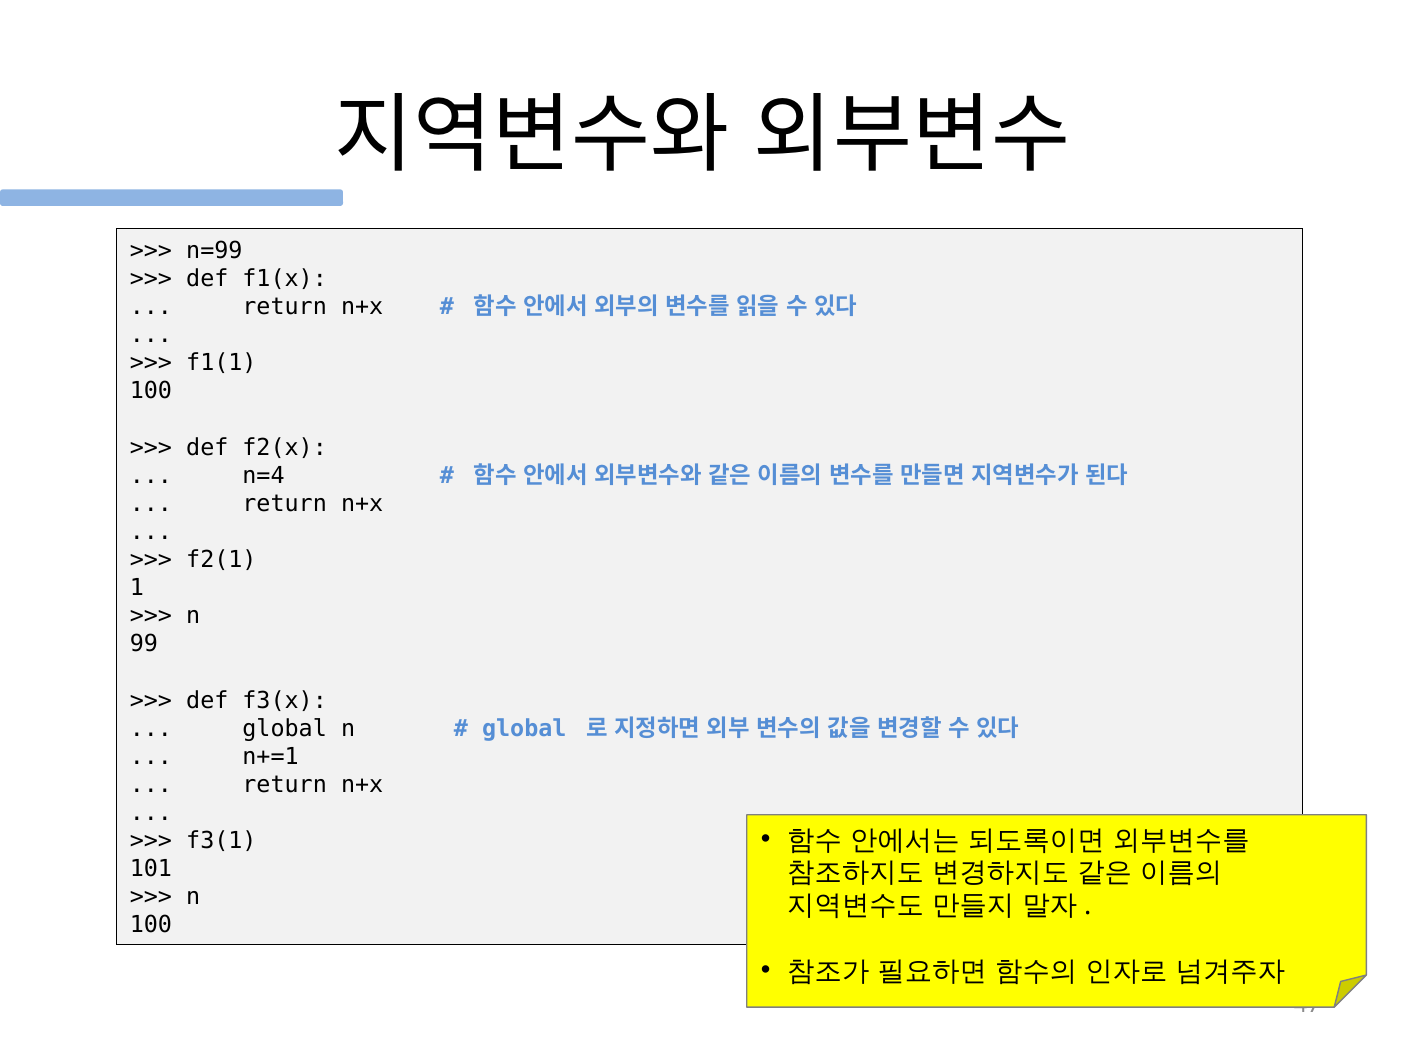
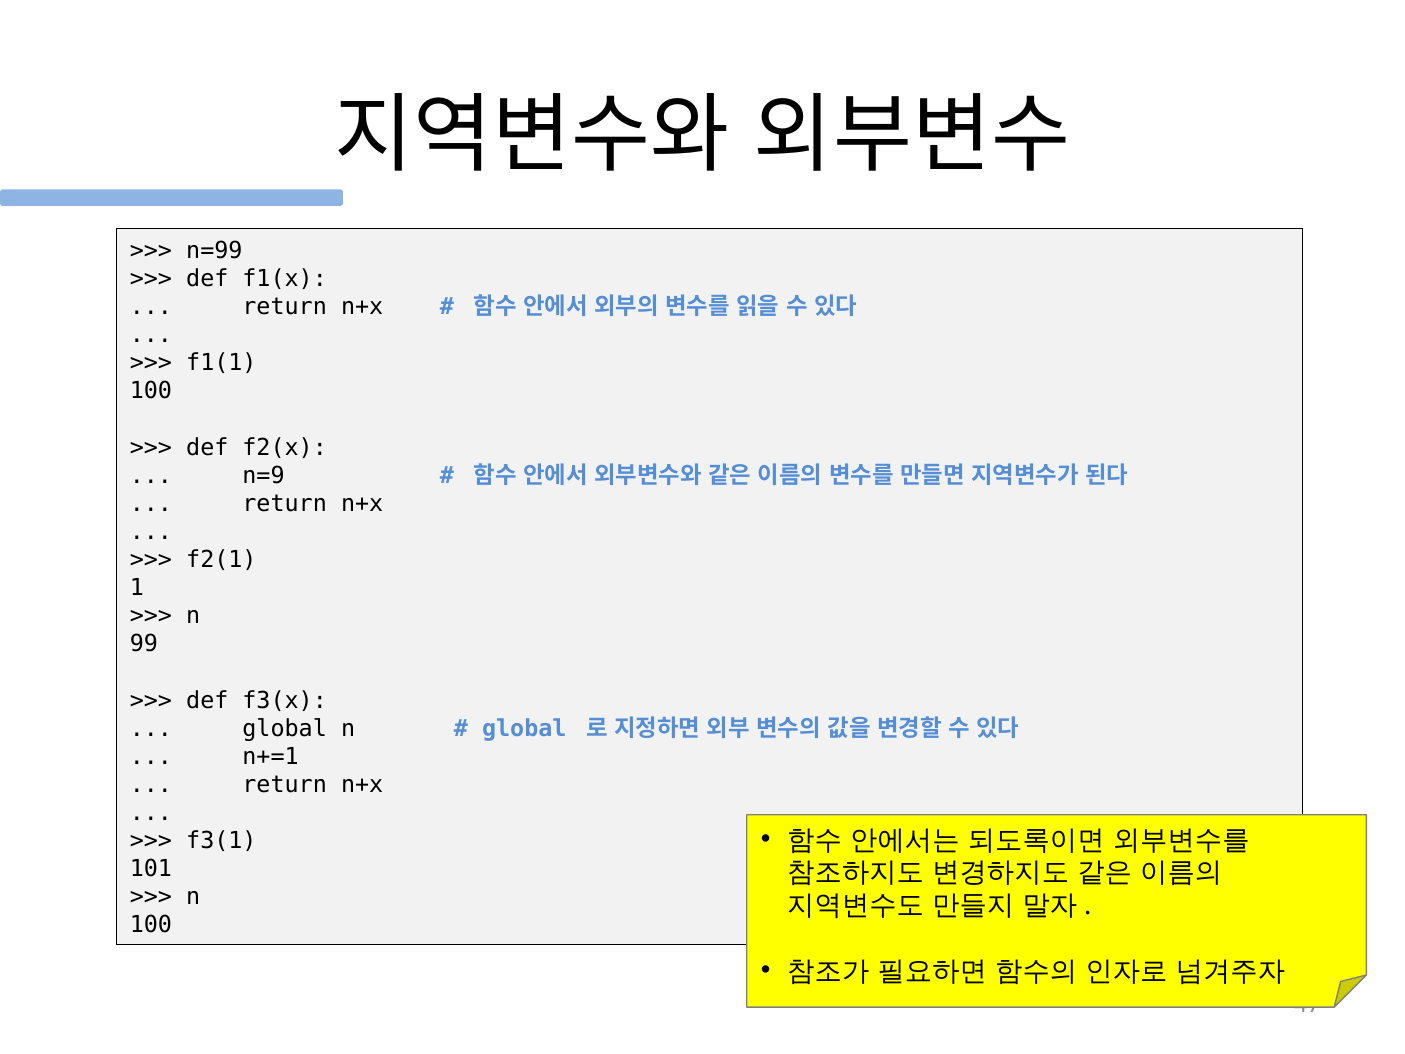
n=4: n=4 -> n=9 (264, 475)
